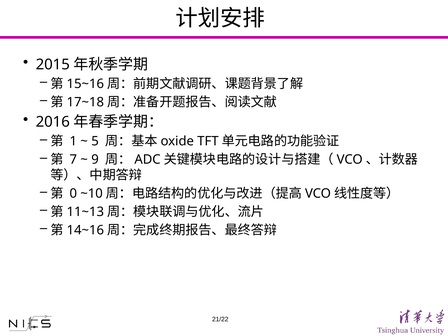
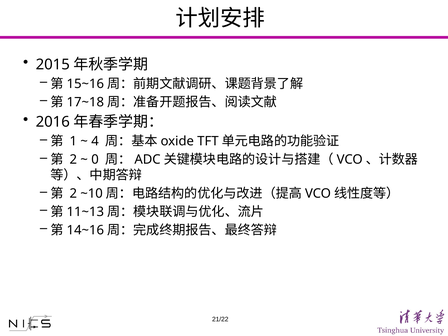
5: 5 -> 4 (95, 141)
7: 7 -> 2 (73, 160)
9: 9 -> 0 (95, 160)
0: 0 -> 2 (73, 194)
